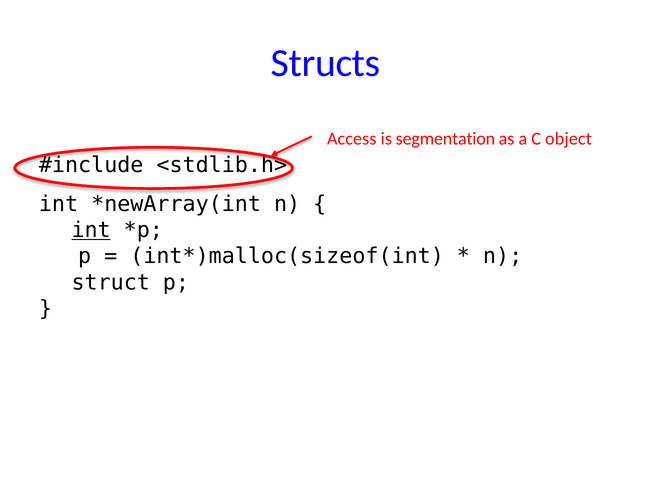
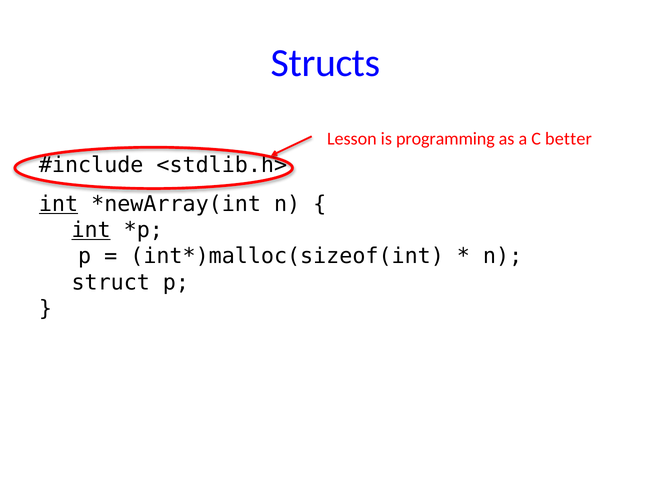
Access: Access -> Lesson (352, 138)
segmentation: segmentation -> programming (445, 138)
object: object -> better (568, 138)
int underline: none -> present (59, 204)
